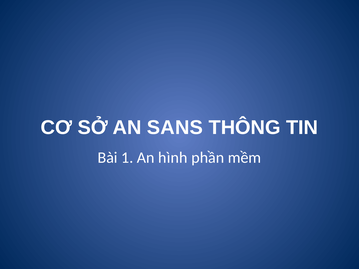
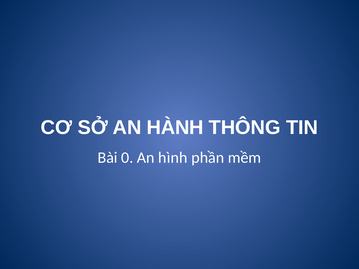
SANS: SANS -> HÀNH (175, 128)
1: 1 -> 0 (127, 158)
